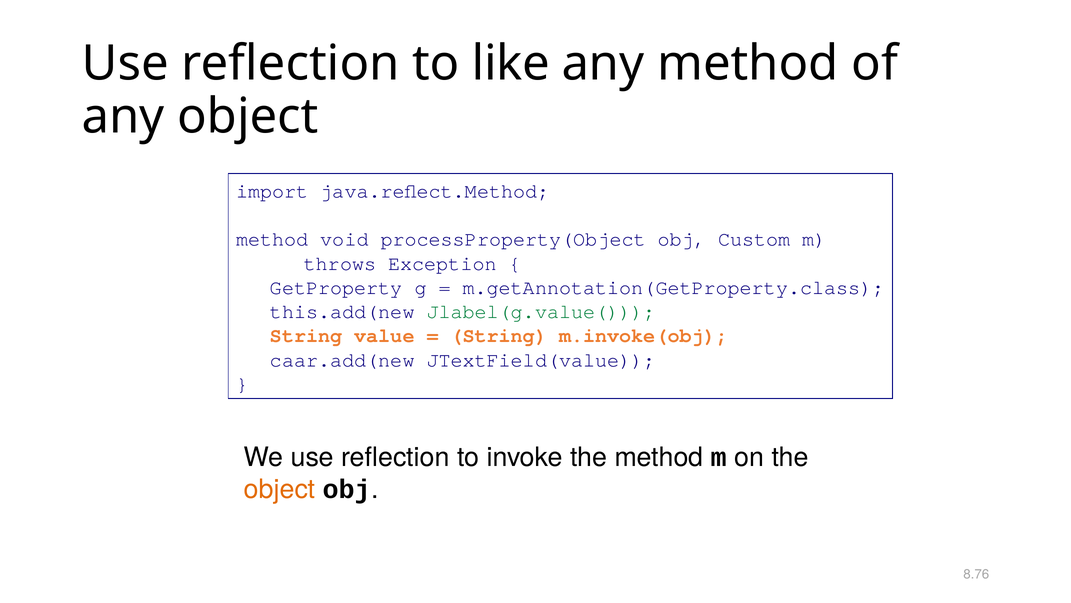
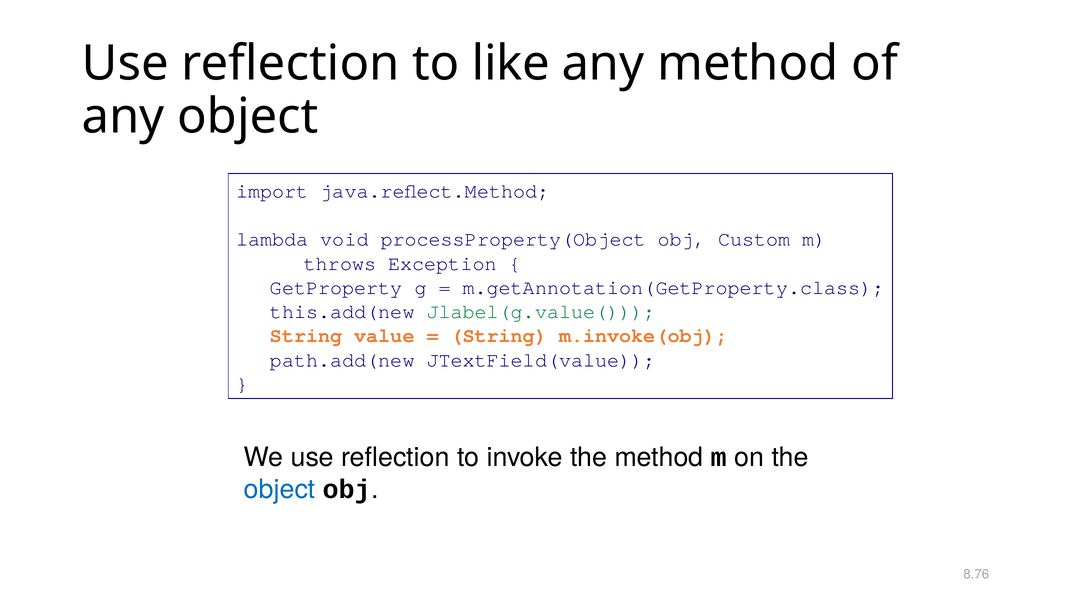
method: method -> lambda (272, 239)
caar.add(new: caar.add(new -> path.add(new (342, 360)
object colour: orange -> blue (280, 489)
